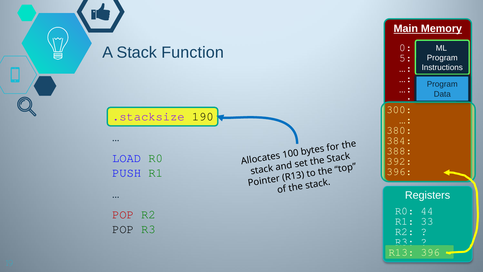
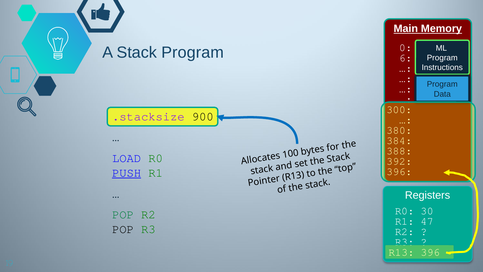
Stack Function: Function -> Program (193, 52)
5: 5 -> 6 (406, 58)
190: 190 -> 900 (203, 116)
PUSH underline: none -> present (127, 173)
44: 44 -> 30 (427, 211)
POP colour: red -> green (123, 214)
33: 33 -> 47 (427, 221)
